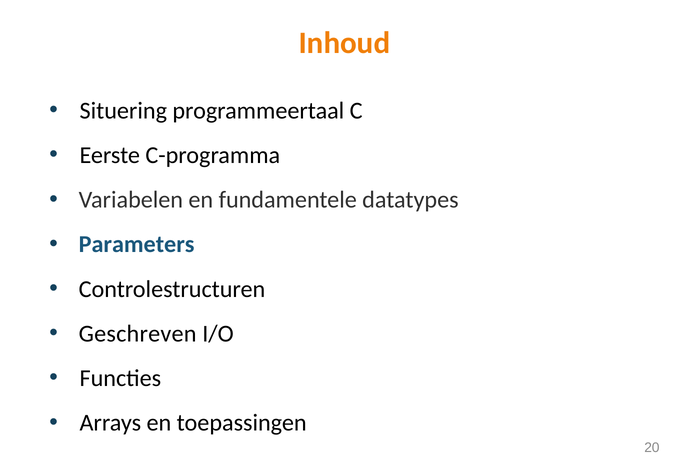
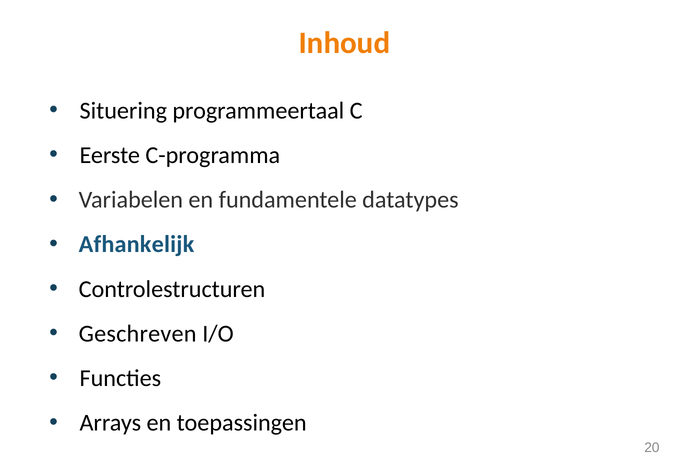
Parameters: Parameters -> Afhankelijk (136, 244)
